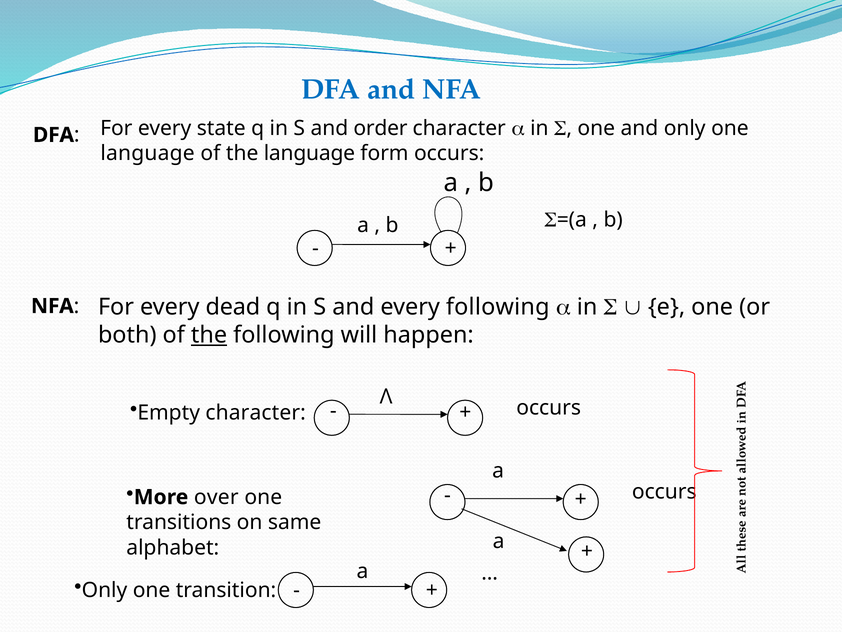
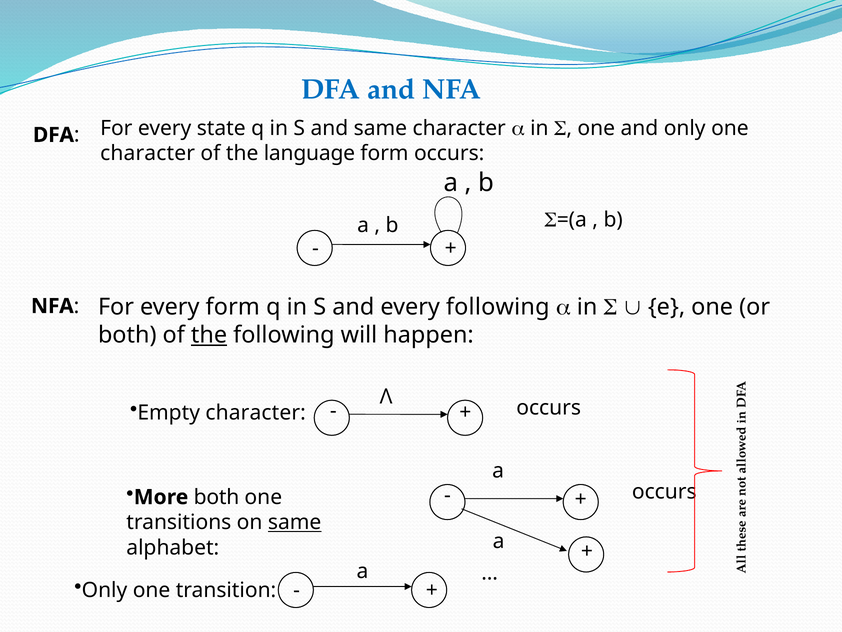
and order: order -> same (380, 128)
language: language -> character (148, 153)
every dead: dead -> form (233, 307)
More over: over -> both (217, 497)
same underline: none -> present (295, 522)
